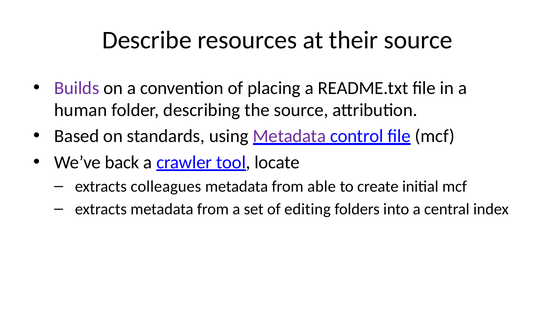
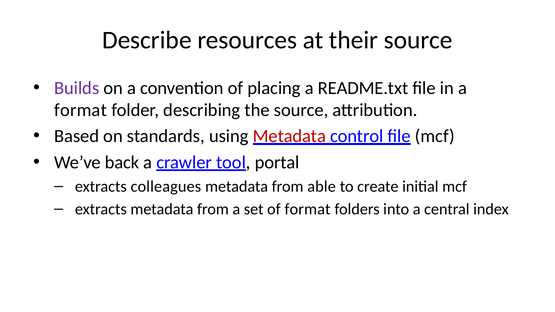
human: human -> format (81, 110)
Metadata colour: purple -> red (289, 136)
locate: locate -> portal (277, 162)
of editing: editing -> format (308, 209)
